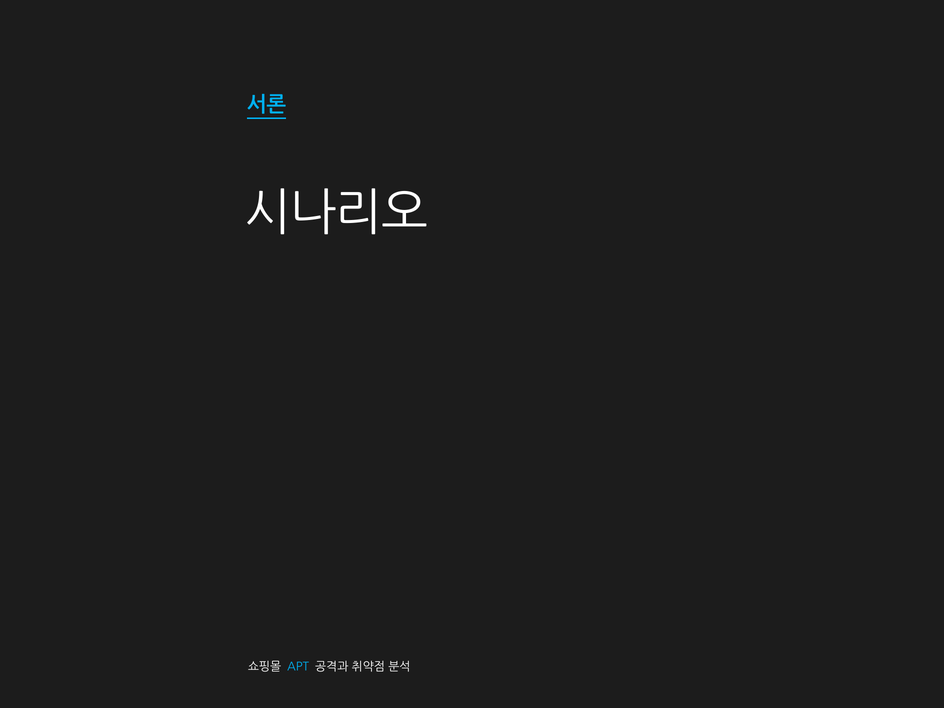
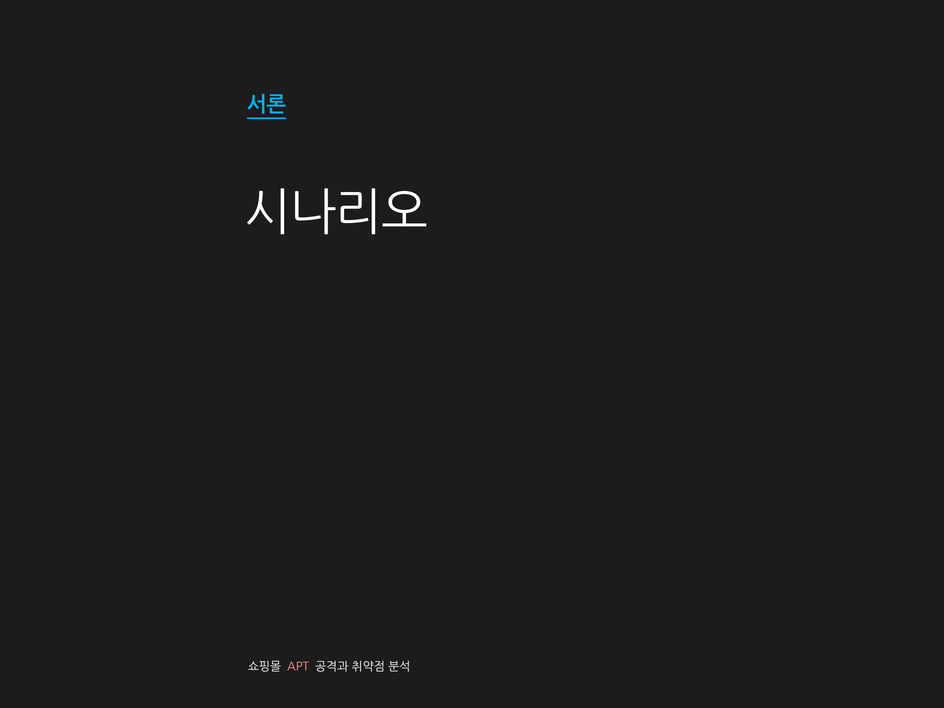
APT colour: light blue -> pink (298, 667)
